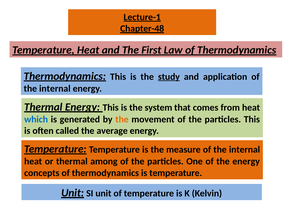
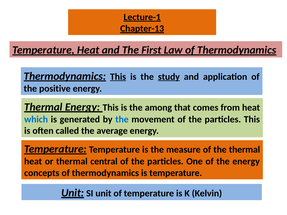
Chapter-48: Chapter-48 -> Chapter-13 (142, 29)
This underline: none -> present (118, 77)
internal: internal -> positive (55, 89)
system: system -> among (158, 108)
the colour: orange -> blue (122, 119)
measure of the internal: internal -> thermal (245, 150)
among: among -> central (104, 162)
